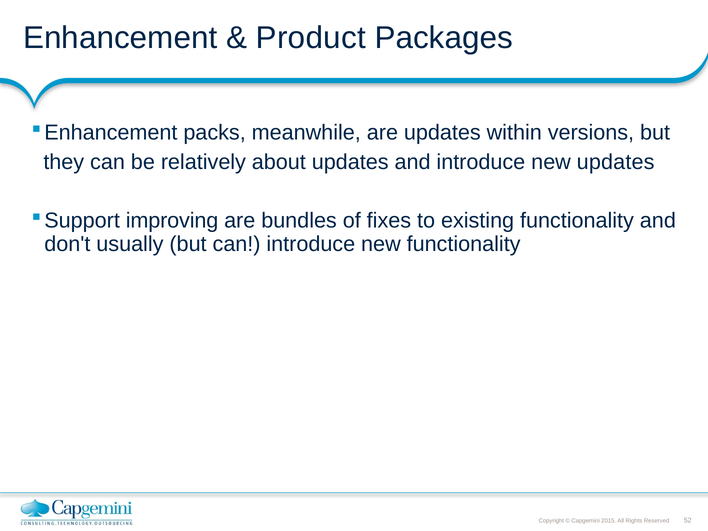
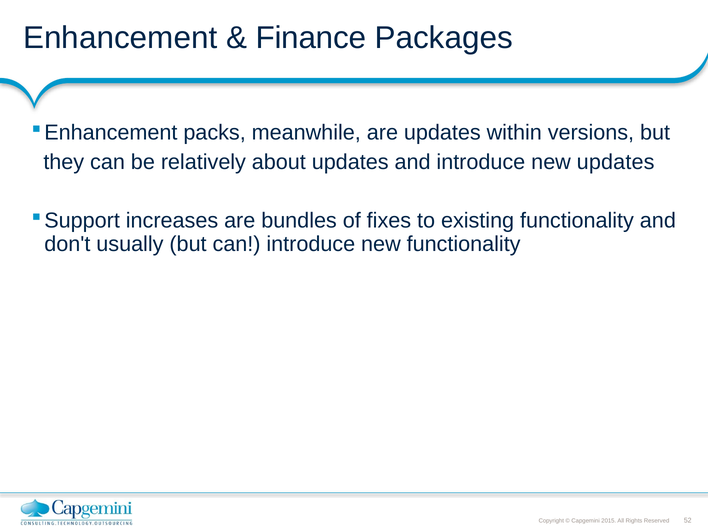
Product: Product -> Finance (311, 38)
improving: improving -> increases (172, 221)
